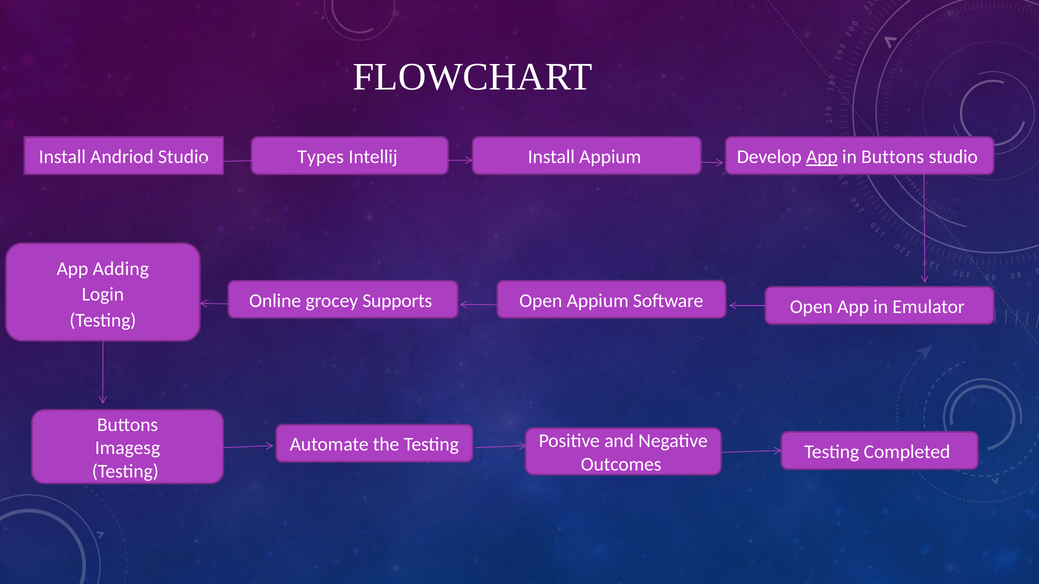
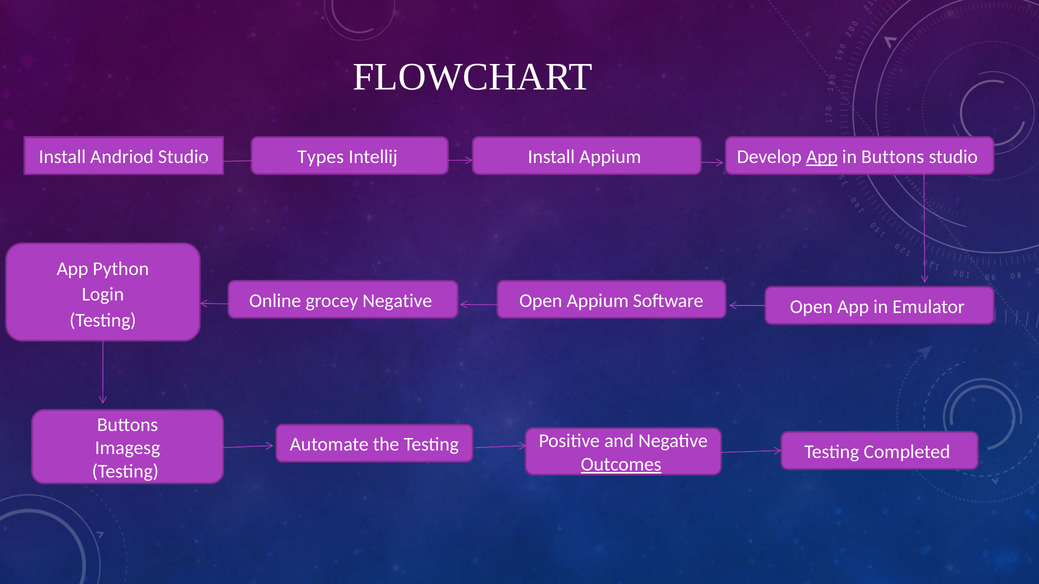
Adding: Adding -> Python (121, 269)
grocey Supports: Supports -> Negative (397, 301)
Outcomes underline: none -> present (621, 465)
